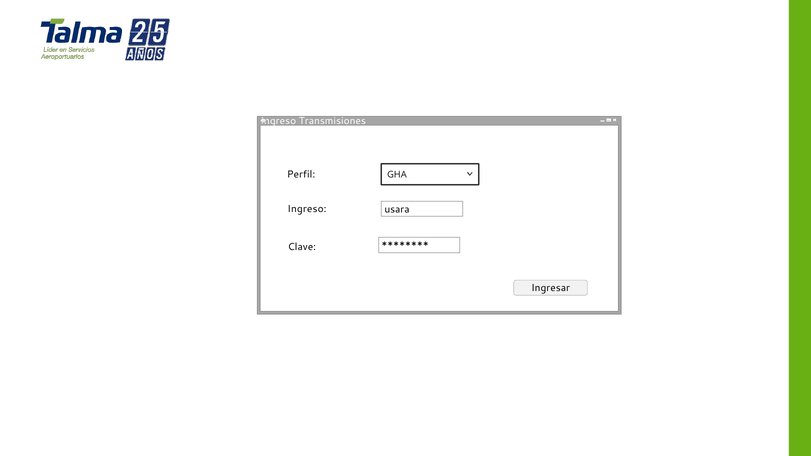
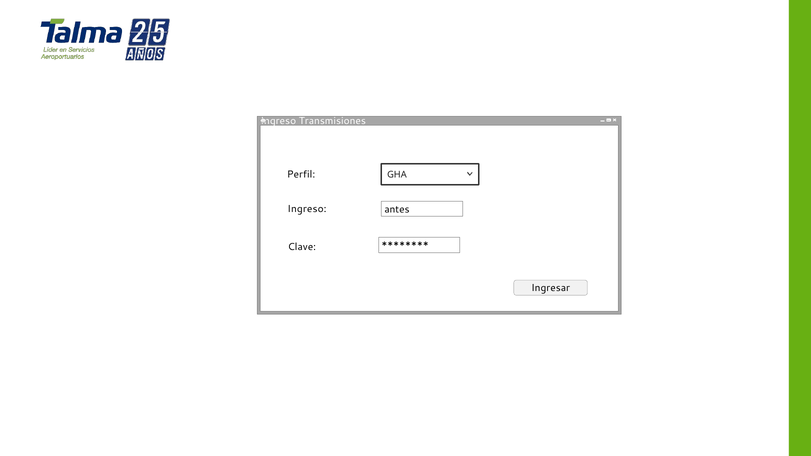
usara: usara -> antes (397, 209)
